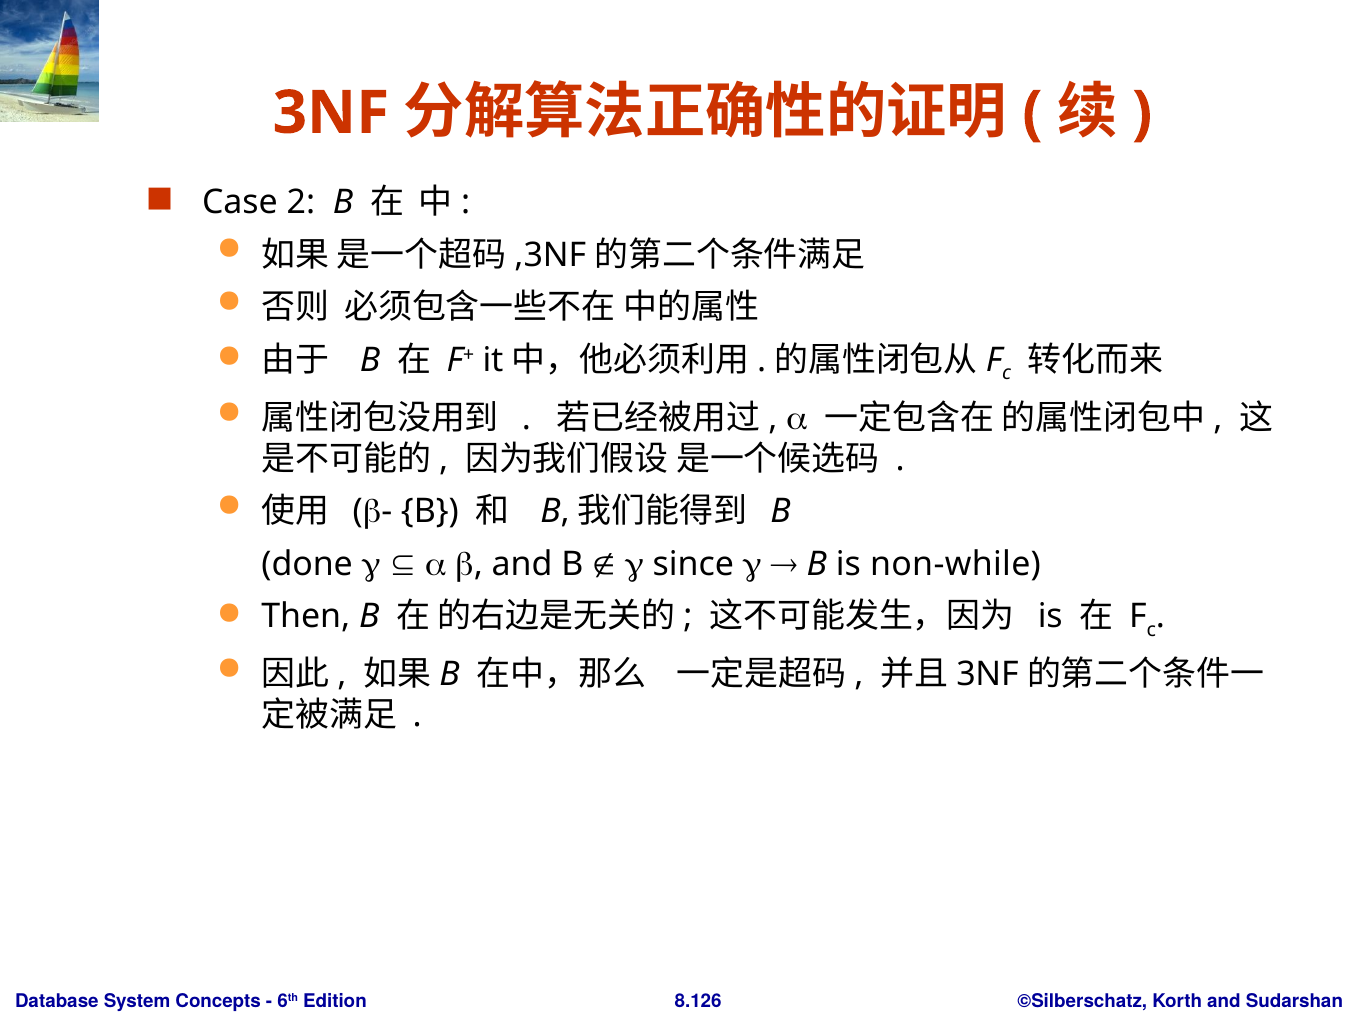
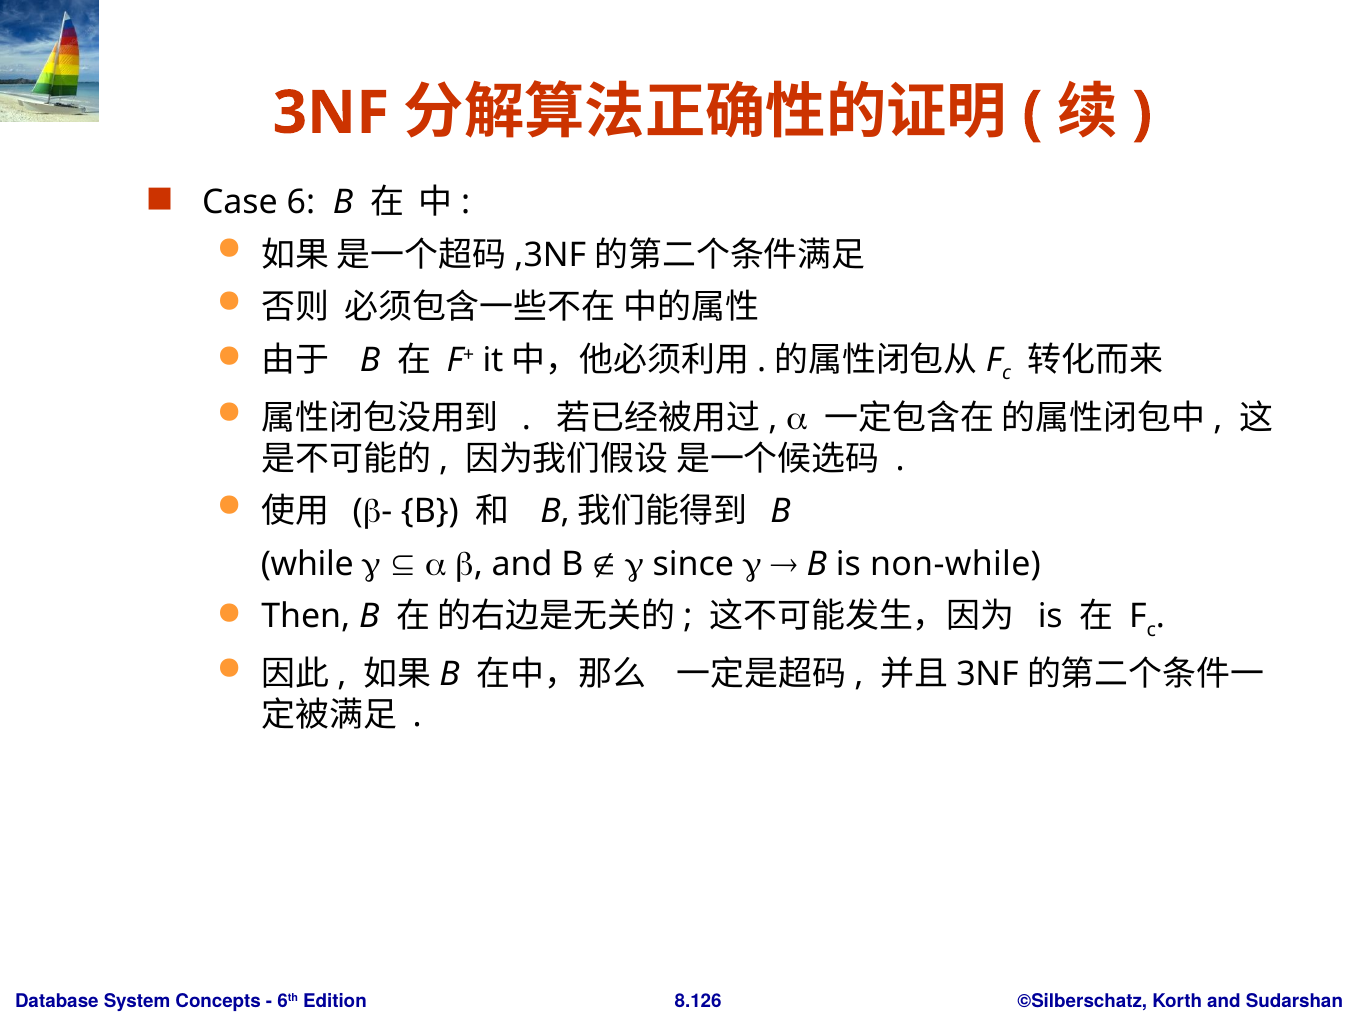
2: 2 -> 6 (301, 202)
done: done -> while (307, 564)
